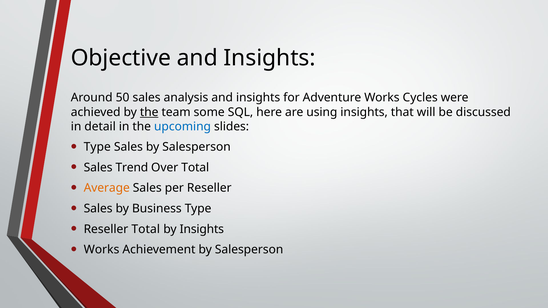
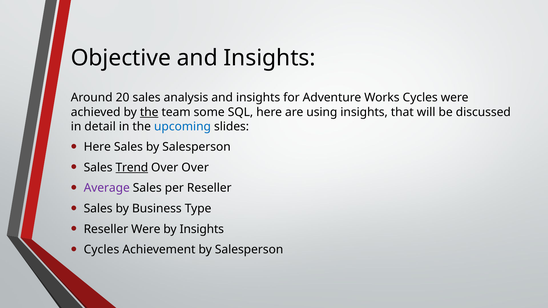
50: 50 -> 20 (123, 98)
Type: Type -> Here (97, 147)
Trend underline: none -> present (132, 168)
Over Total: Total -> Over (195, 168)
Average colour: orange -> purple (107, 188)
Reseller Total: Total -> Were (146, 229)
Works: Works -> Cycles (101, 250)
